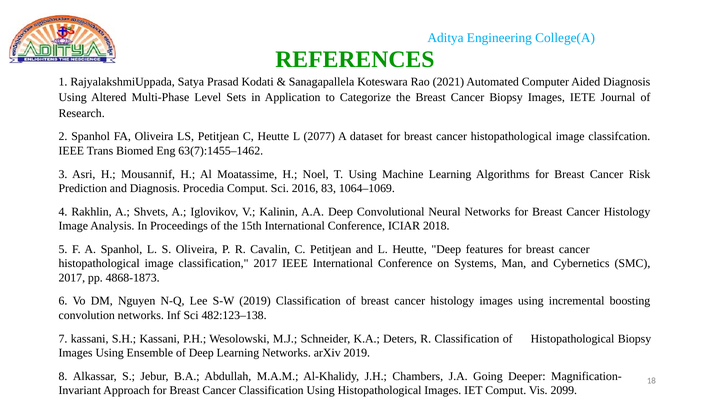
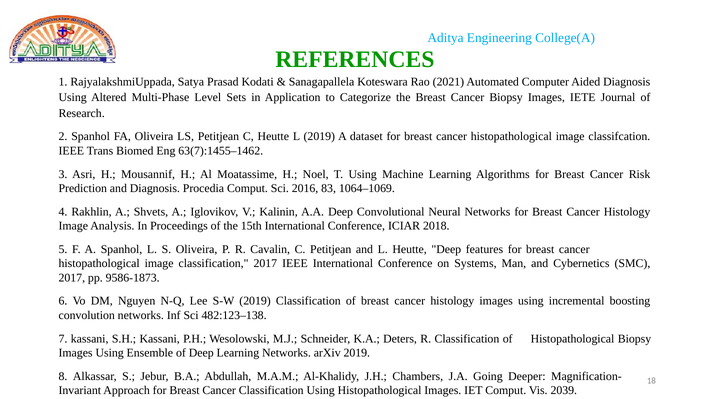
L 2077: 2077 -> 2019 (319, 137)
4868-1873: 4868-1873 -> 9586-1873 (133, 278)
2099: 2099 -> 2039 (564, 391)
